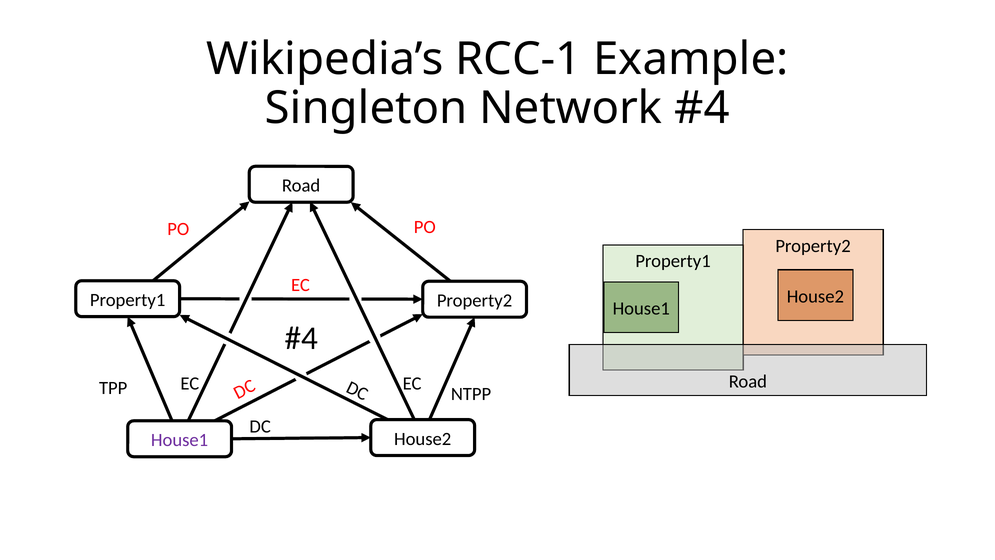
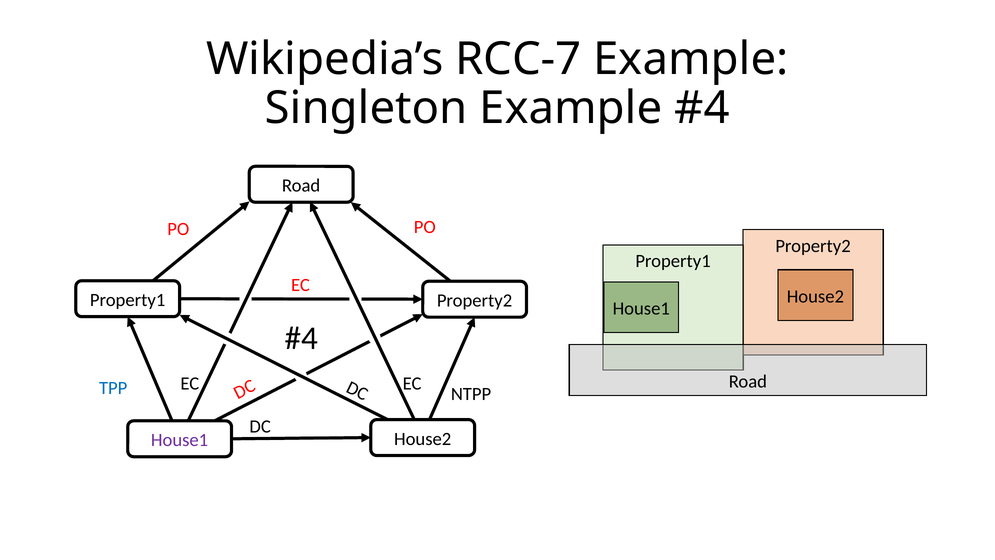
RCC-1: RCC-1 -> RCC-7 (518, 59)
Singleton Network: Network -> Example (571, 108)
TPP colour: black -> blue (113, 388)
